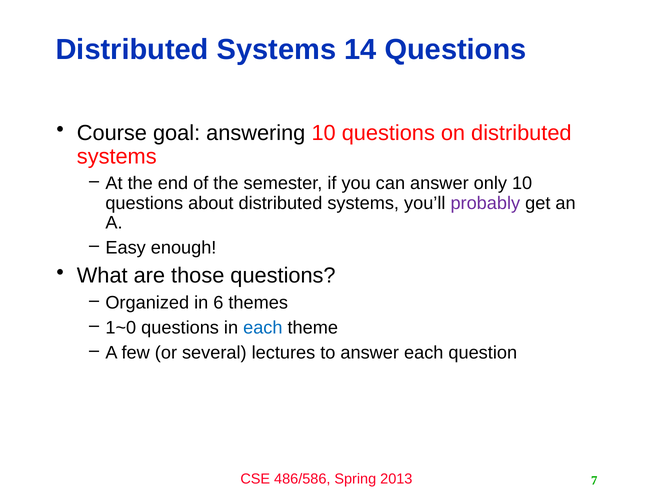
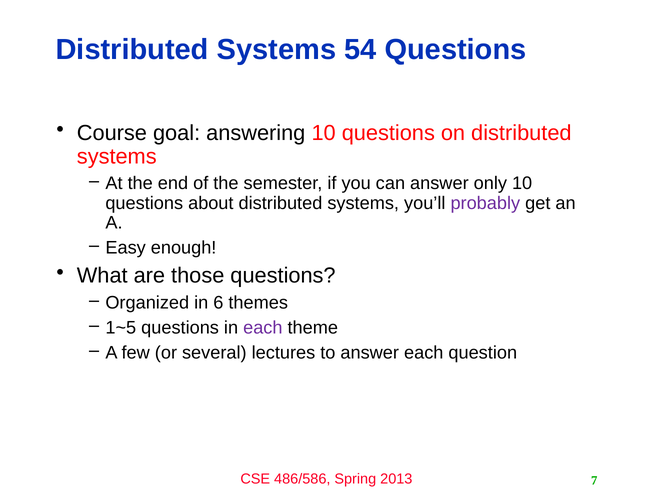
14: 14 -> 54 (360, 50)
1~0: 1~0 -> 1~5 (121, 328)
each colour: blue -> purple (263, 328)
